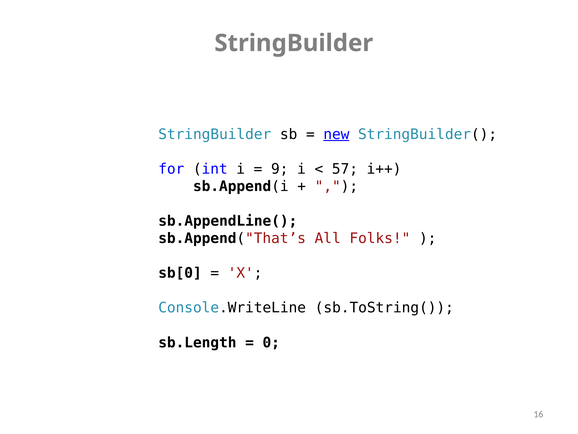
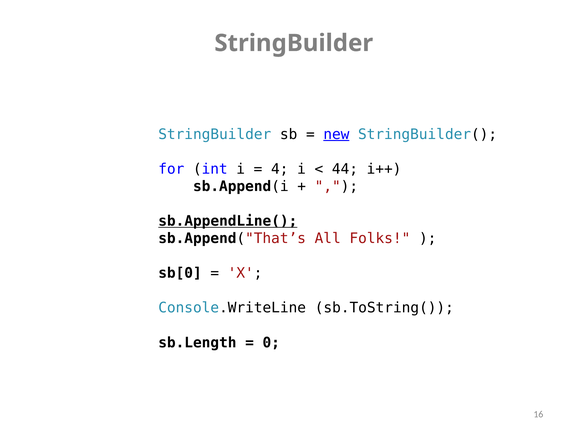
9: 9 -> 4 (280, 169)
57: 57 -> 44 (345, 169)
sb.AppendLine( underline: none -> present (228, 221)
